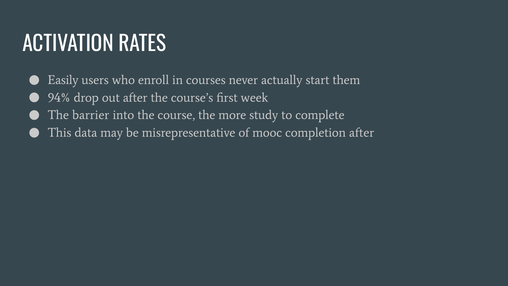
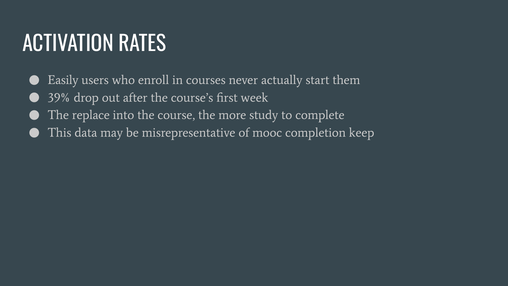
94%: 94% -> 39% (59, 97)
barrier: barrier -> replace (91, 115)
completion after: after -> keep (362, 132)
